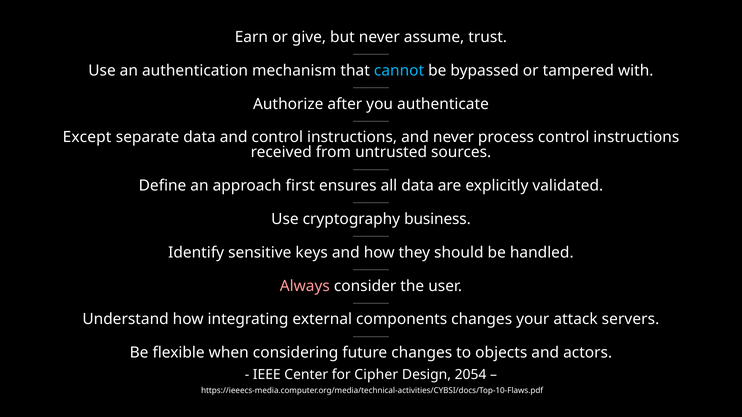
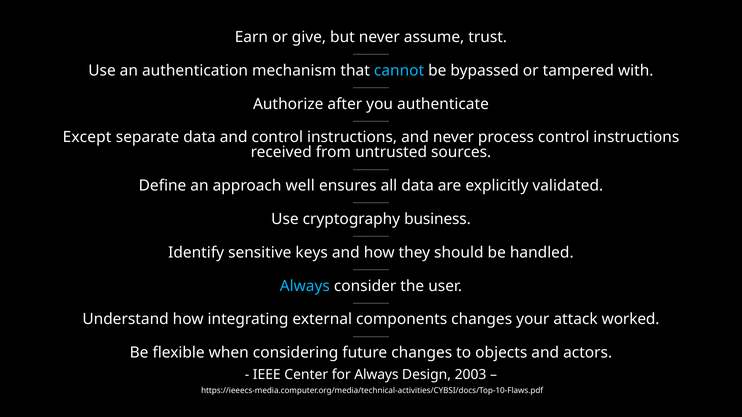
first: first -> well (300, 186)
Always colour: pink -> light blue (305, 286)
servers: servers -> worked (631, 320)
for Cipher: Cipher -> Always (376, 375)
2054: 2054 -> 2003 (471, 375)
